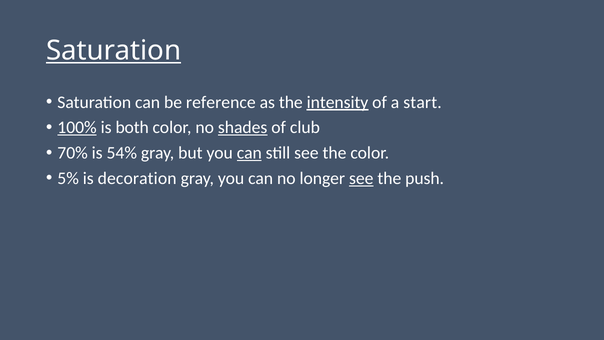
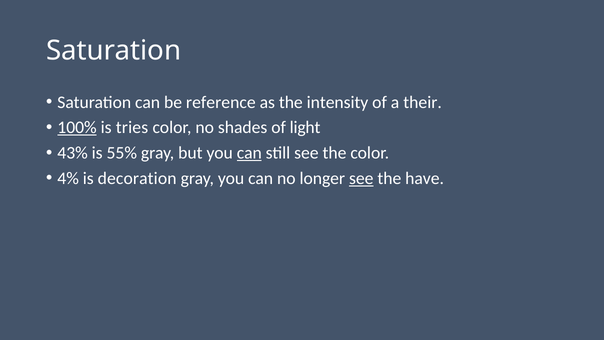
Saturation underline: present -> none (114, 51)
intensity underline: present -> none (338, 102)
start: start -> their (423, 102)
both: both -> tries (132, 127)
shades underline: present -> none (243, 127)
club: club -> light (305, 127)
70%: 70% -> 43% (73, 153)
54%: 54% -> 55% (122, 153)
5%: 5% -> 4% (68, 178)
push: push -> have (425, 178)
